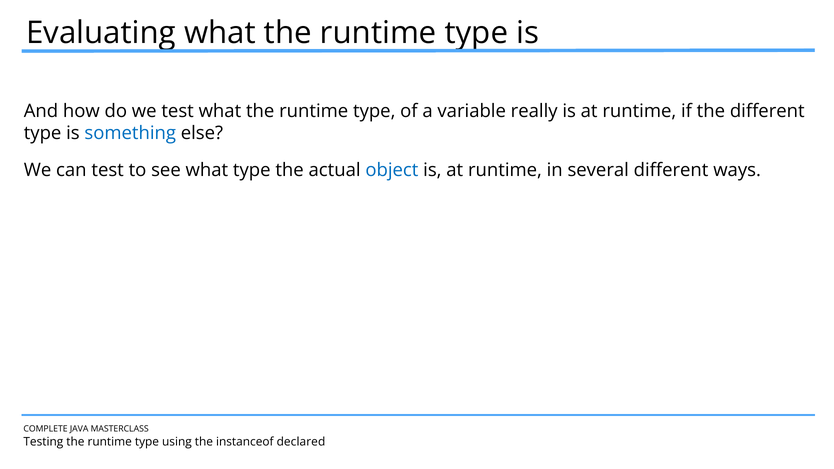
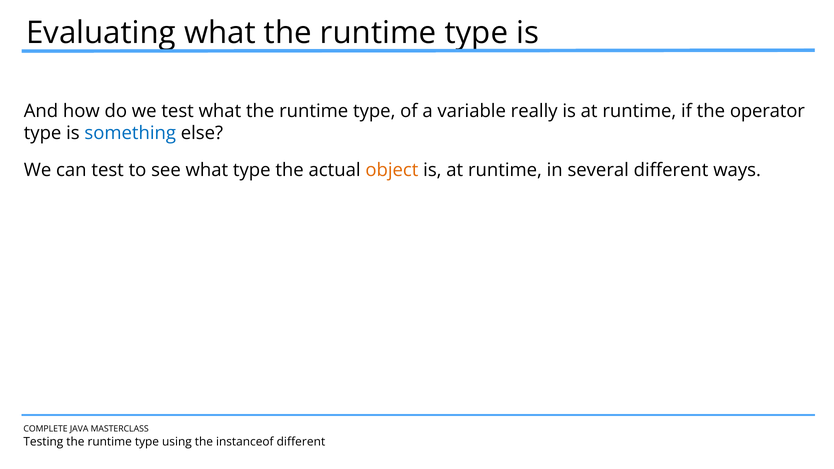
the different: different -> operator (767, 111)
object colour: blue -> orange (392, 170)
instanceof declared: declared -> different (301, 442)
